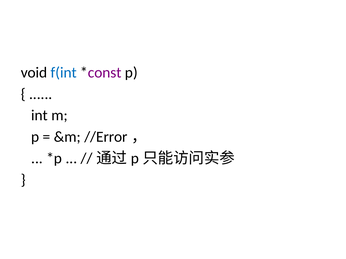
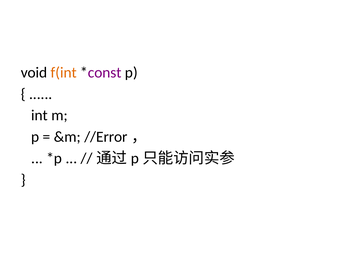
f(int colour: blue -> orange (64, 73)
